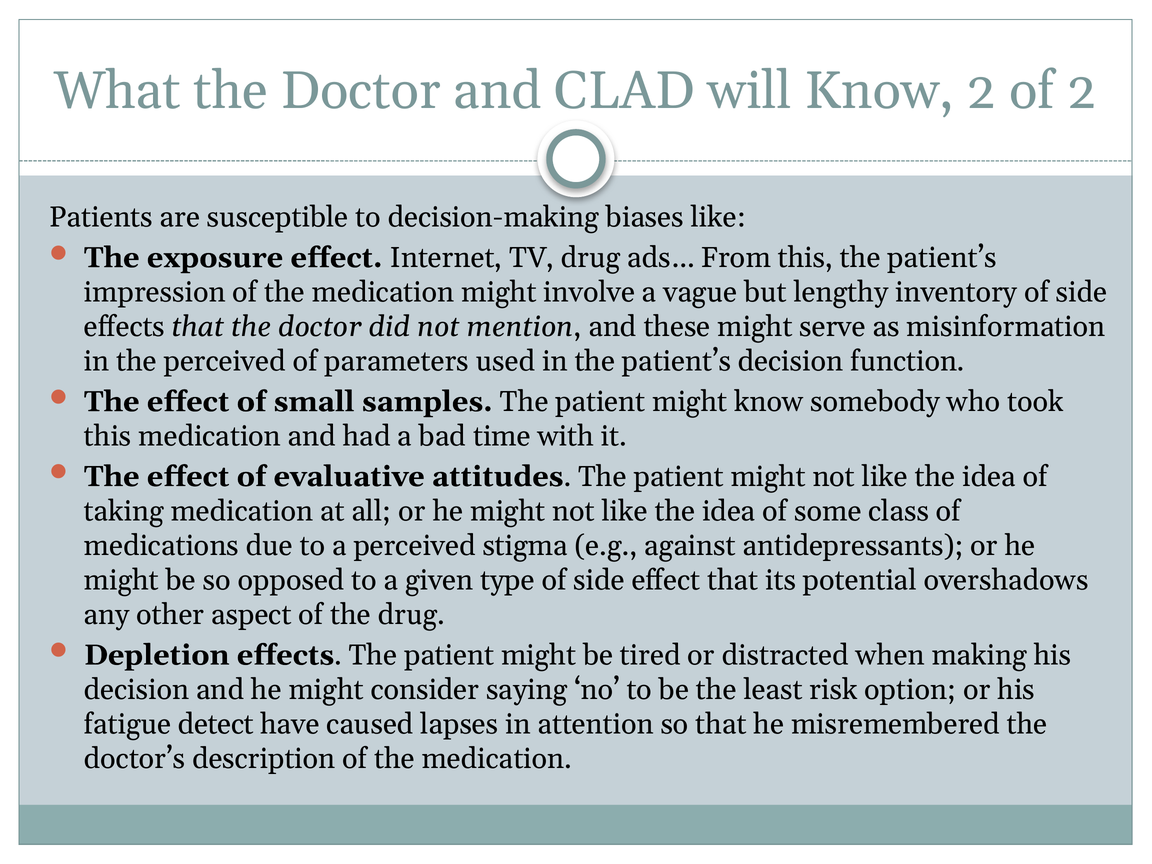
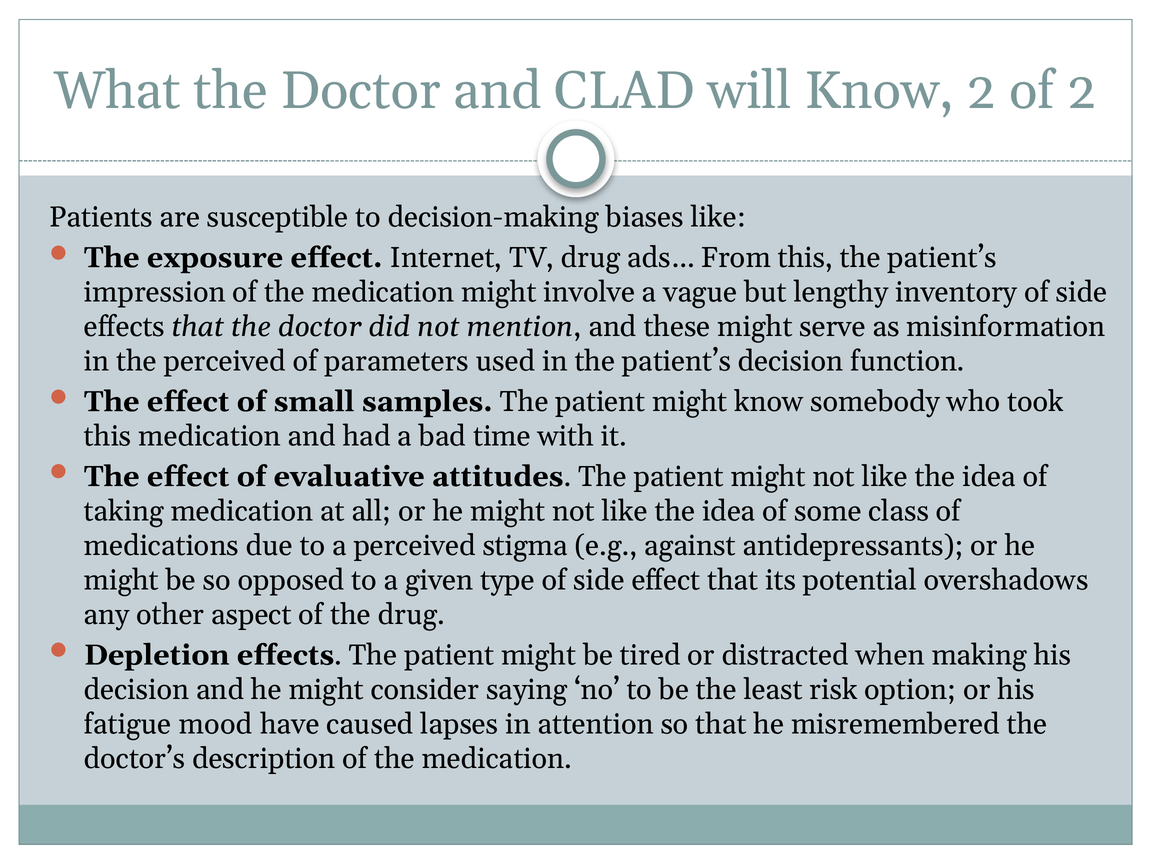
detect: detect -> mood (216, 724)
